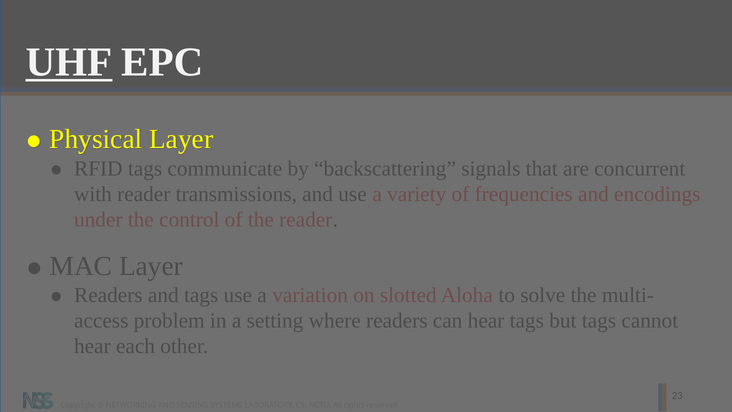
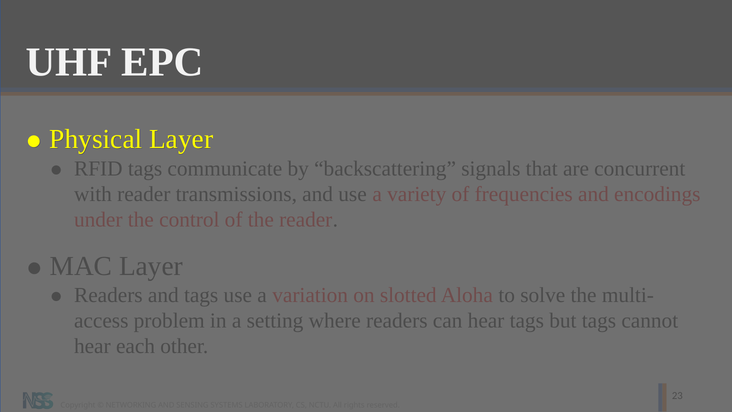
UHF underline: present -> none (69, 62)
